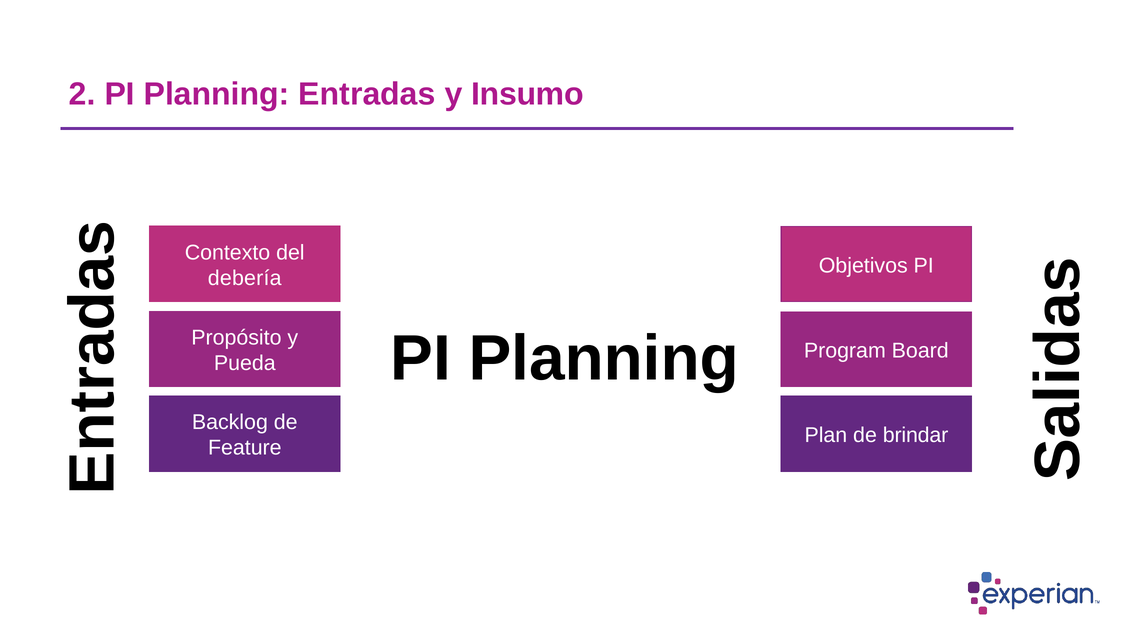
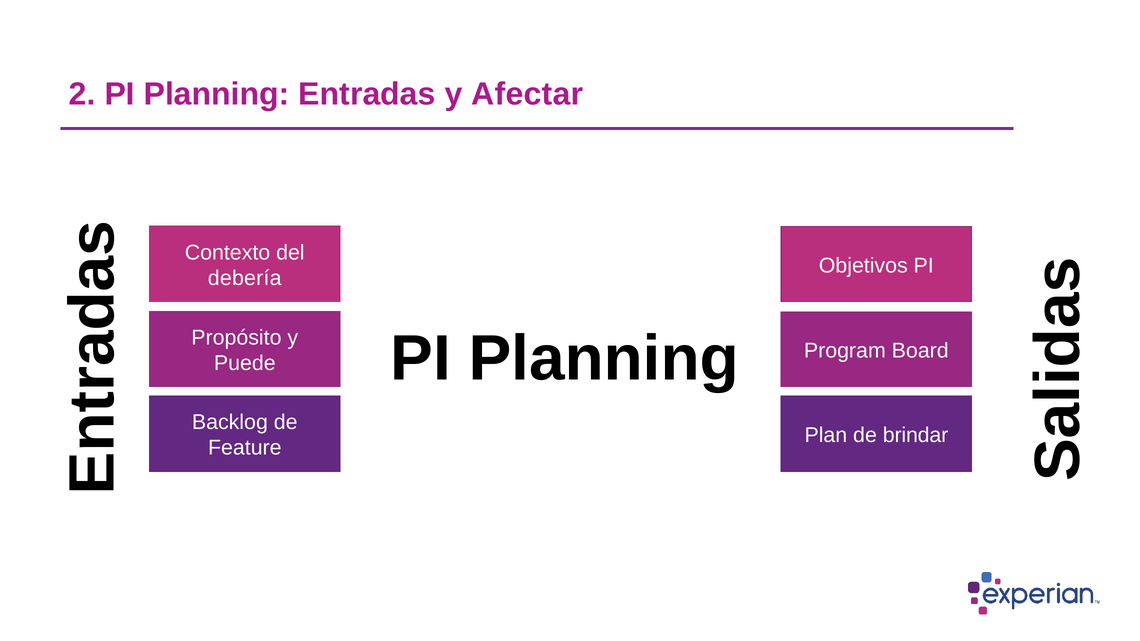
Insumo: Insumo -> Afectar (527, 94)
Pueda: Pueda -> Puede (245, 363)
